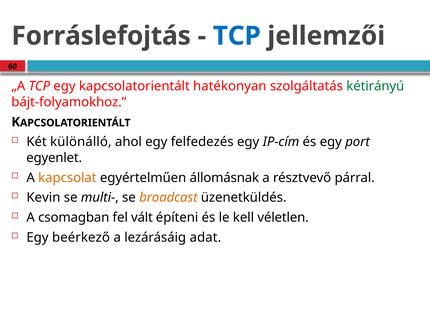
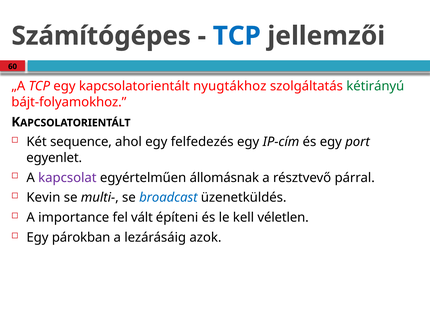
Forráslefojtás: Forráslefojtás -> Számítógépes (101, 36)
hatékonyan: hatékonyan -> nyugtákhoz (230, 86)
különálló: különálló -> sequence (81, 142)
kapcsolat colour: orange -> purple (67, 177)
broadcast colour: orange -> blue (168, 197)
csomagban: csomagban -> importance (74, 217)
beérkező: beérkező -> párokban (81, 237)
adat: adat -> azok (205, 237)
